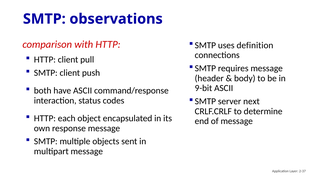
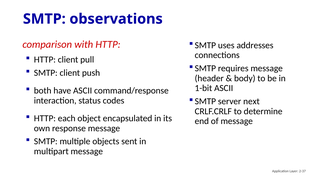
definition: definition -> addresses (255, 45)
9-bit: 9-bit -> 1-bit (203, 88)
